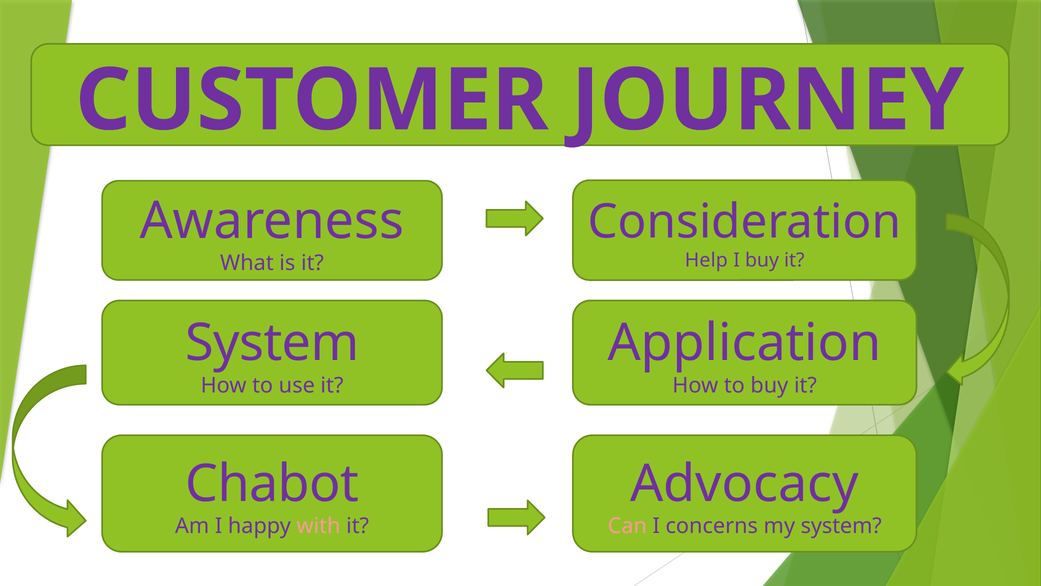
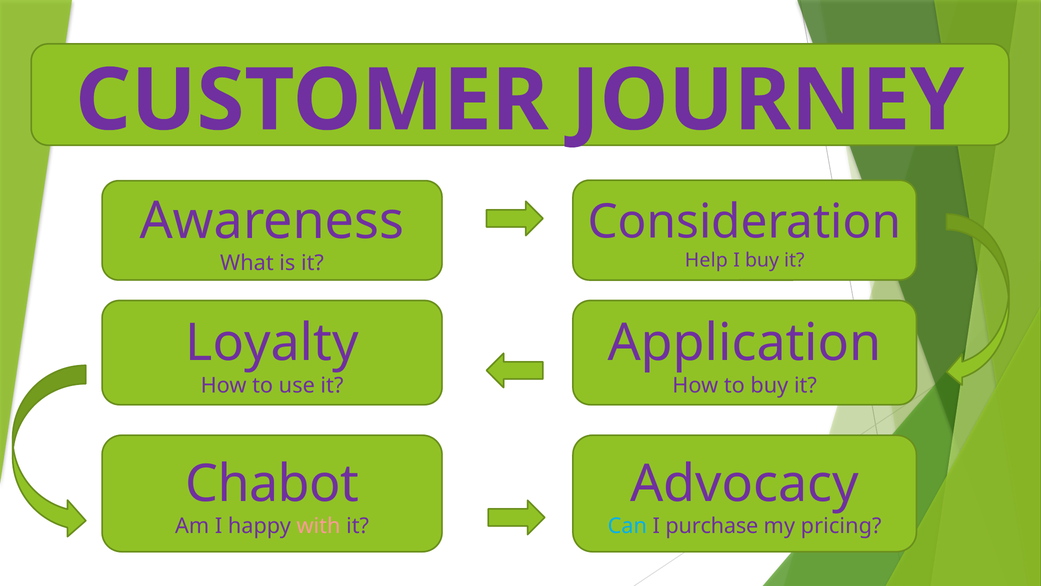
System: System -> Loyalty (272, 343)
Can colour: pink -> light blue (627, 526)
concerns: concerns -> purchase (712, 526)
my system: system -> pricing (841, 526)
